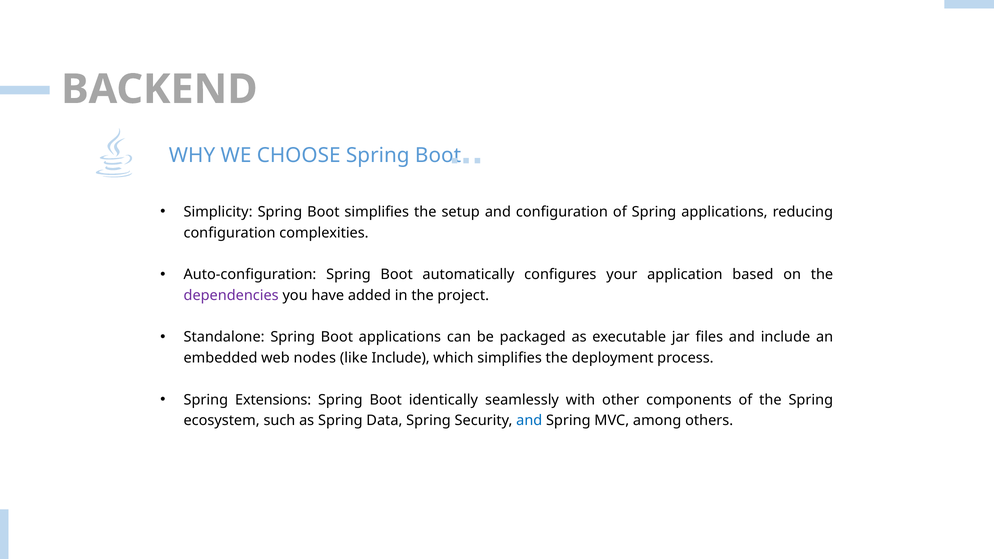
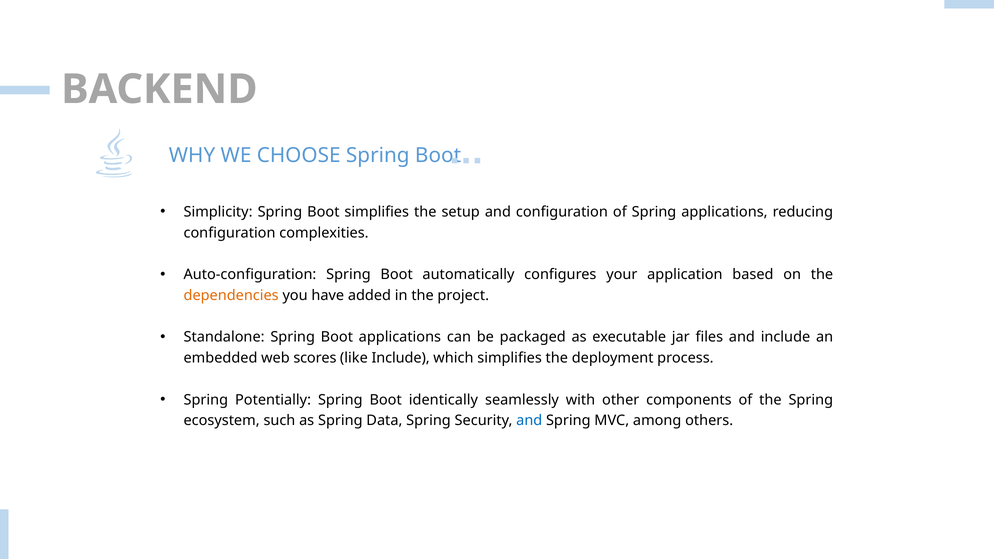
dependencies colour: purple -> orange (231, 295)
nodes: nodes -> scores (315, 358)
Extensions: Extensions -> Potentially (273, 400)
